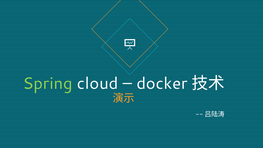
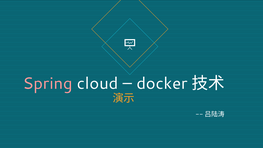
Spring colour: light green -> pink (48, 83)
